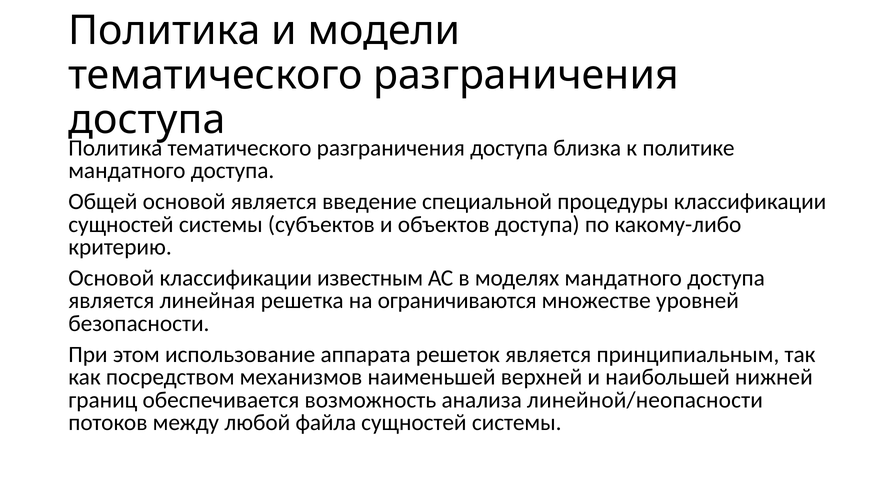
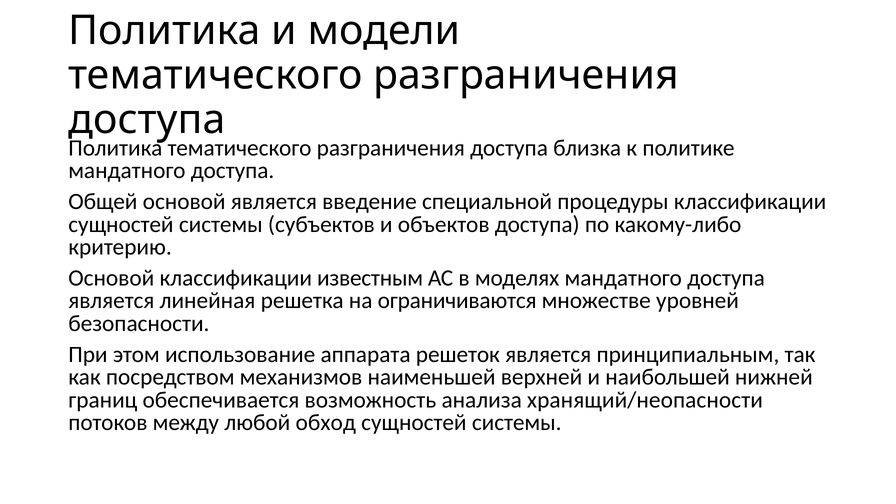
линейной/неопасности: линейной/неопасности -> хранящий/неопасности (645, 400)
файла: файла -> обход (326, 423)
